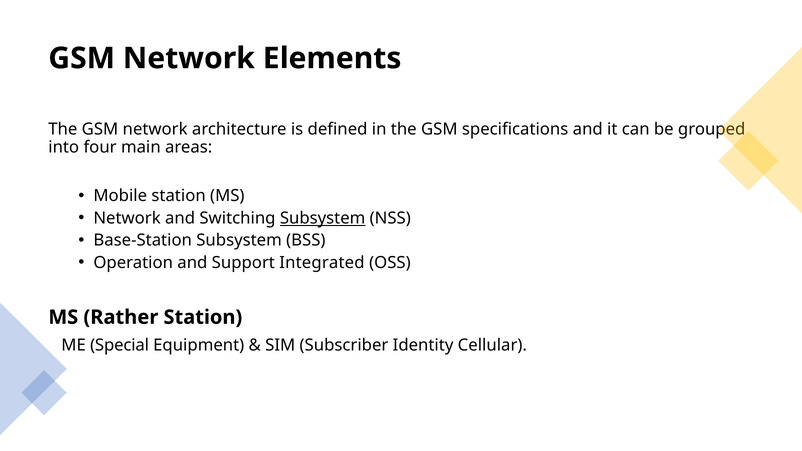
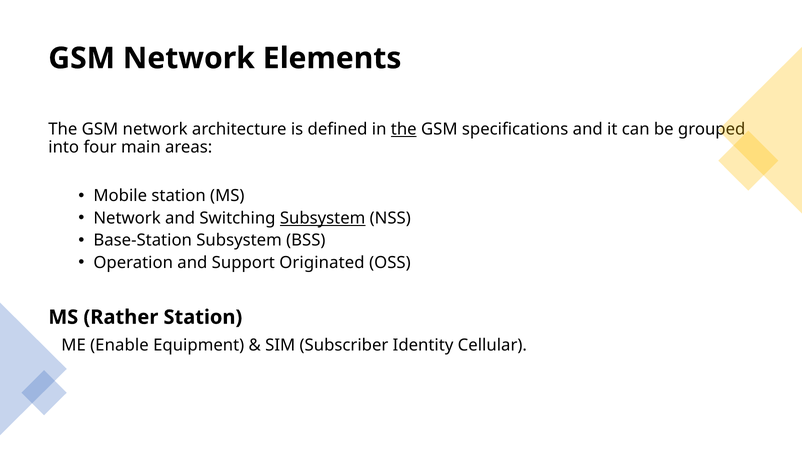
the underline: none -> present (404, 129)
Integrated: Integrated -> Originated (322, 263)
Special: Special -> Enable (119, 346)
